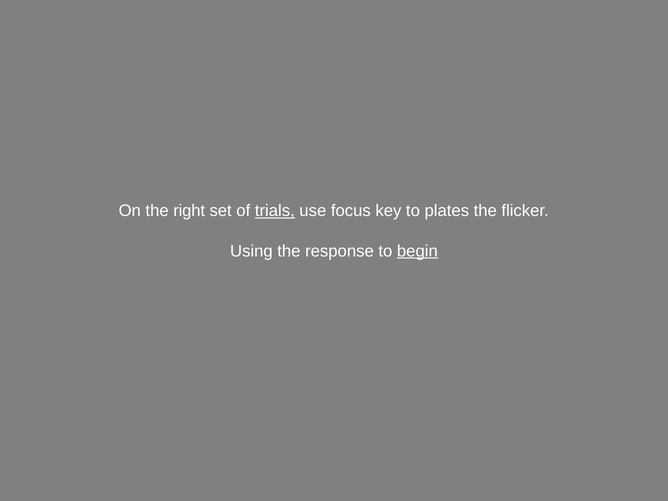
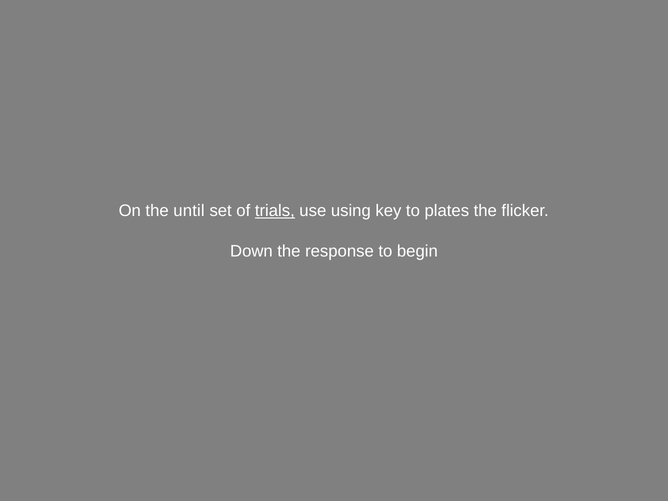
right: right -> until (189, 211)
focus: focus -> using (351, 211)
Using: Using -> Down (251, 251)
begin underline: present -> none (417, 251)
